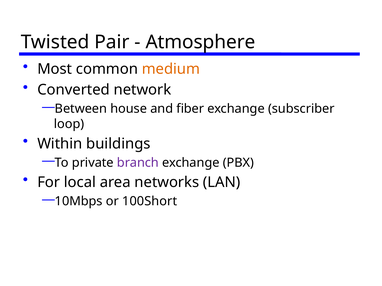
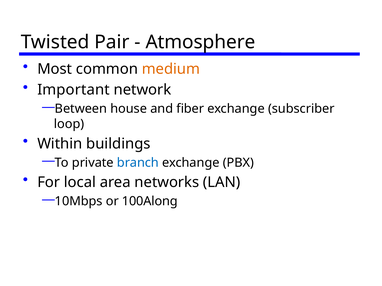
Converted: Converted -> Important (73, 90)
branch colour: purple -> blue (138, 163)
100Short: 100Short -> 100Along (150, 201)
